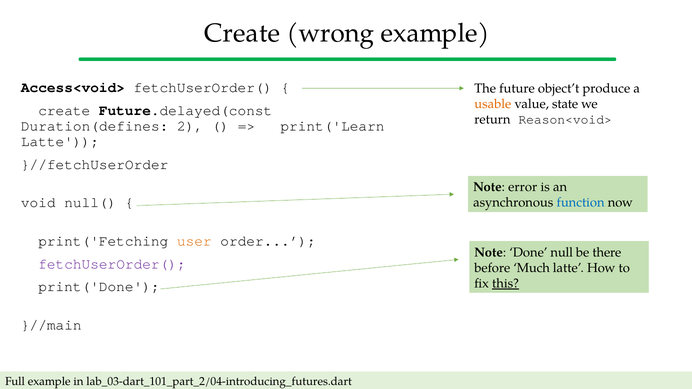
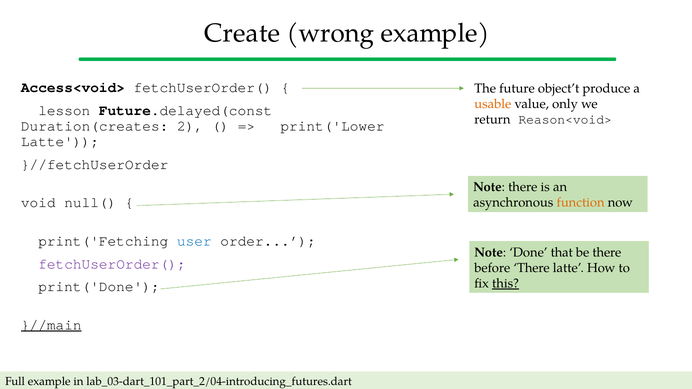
state: state -> only (565, 104)
create: create -> lesson (64, 110)
Duration(defines: Duration(defines -> Duration(creates (95, 126)
print('Learn: print('Learn -> print('Lower (332, 126)
Note error: error -> there (523, 187)
function colour: blue -> orange (581, 203)
user colour: orange -> blue (194, 241)
null: null -> that (562, 252)
before Much: Much -> There (532, 268)
}//main underline: none -> present (51, 325)
